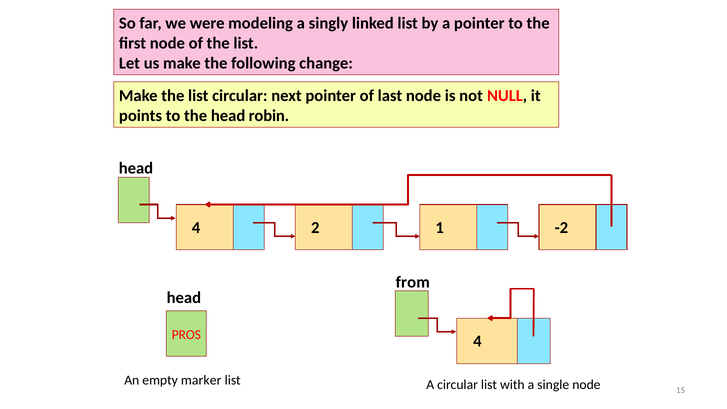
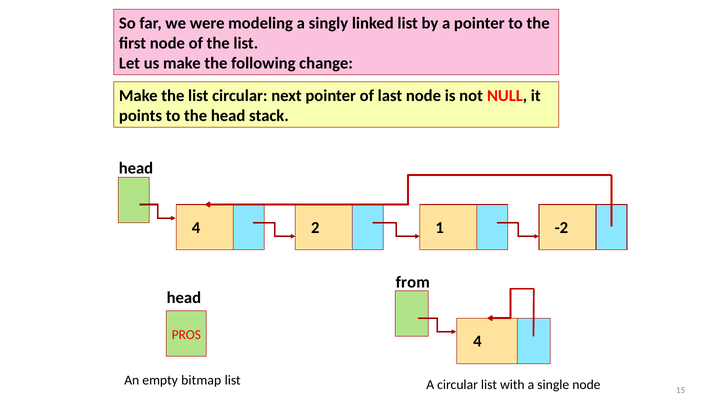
robin: robin -> stack (269, 116)
marker: marker -> bitmap (201, 380)
